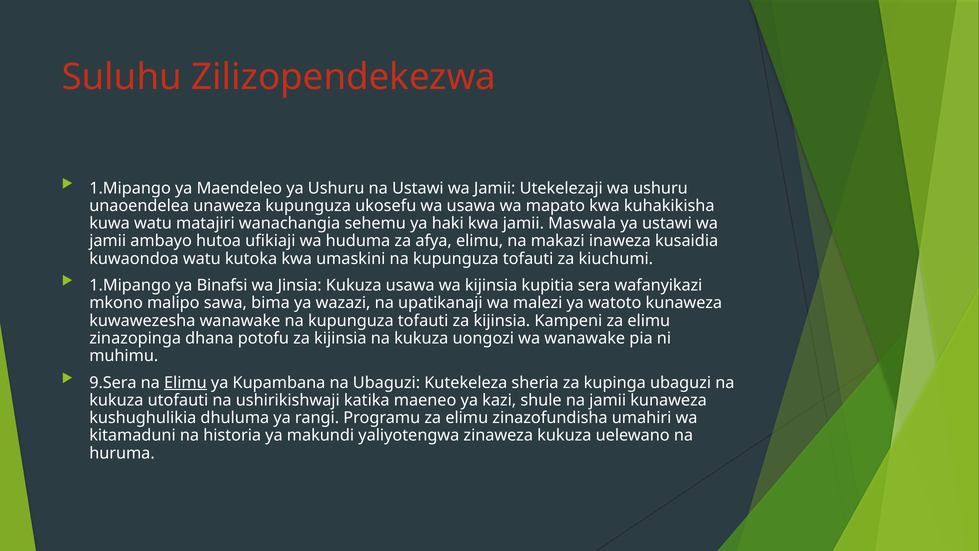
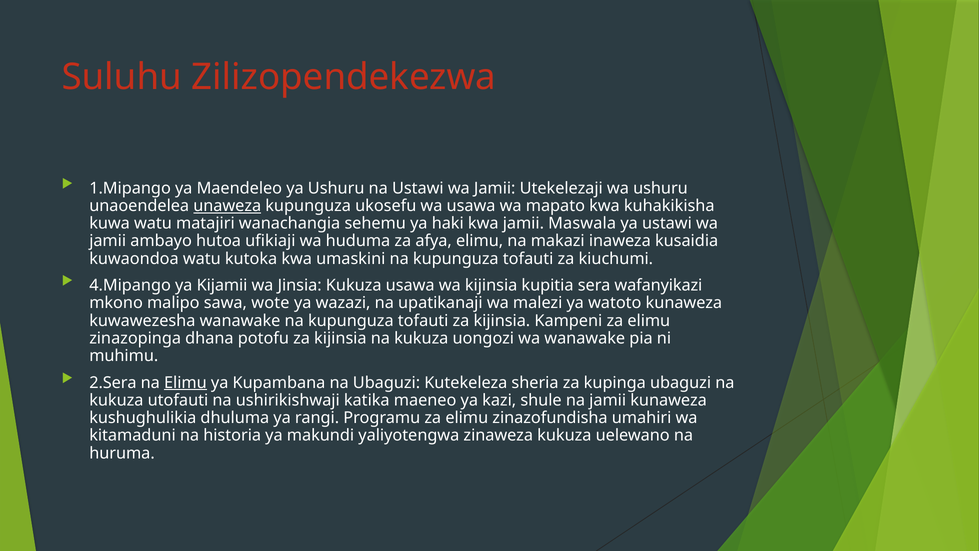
unaweza underline: none -> present (227, 206)
1.Mipango: 1.Mipango -> 4.Mipango (130, 285)
Binafsi: Binafsi -> Kijamii (222, 285)
bima: bima -> wote (270, 303)
9.Sera: 9.Sera -> 2.Sera (113, 382)
